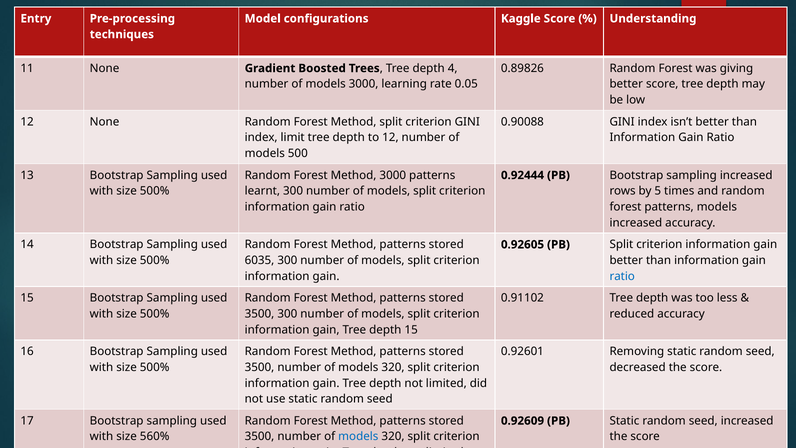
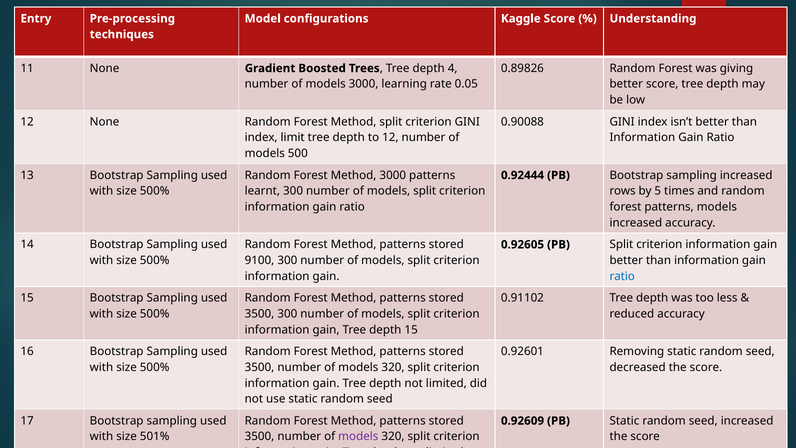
6035: 6035 -> 9100 (260, 260)
560%: 560% -> 501% (155, 436)
models colour: blue -> purple (358, 436)
